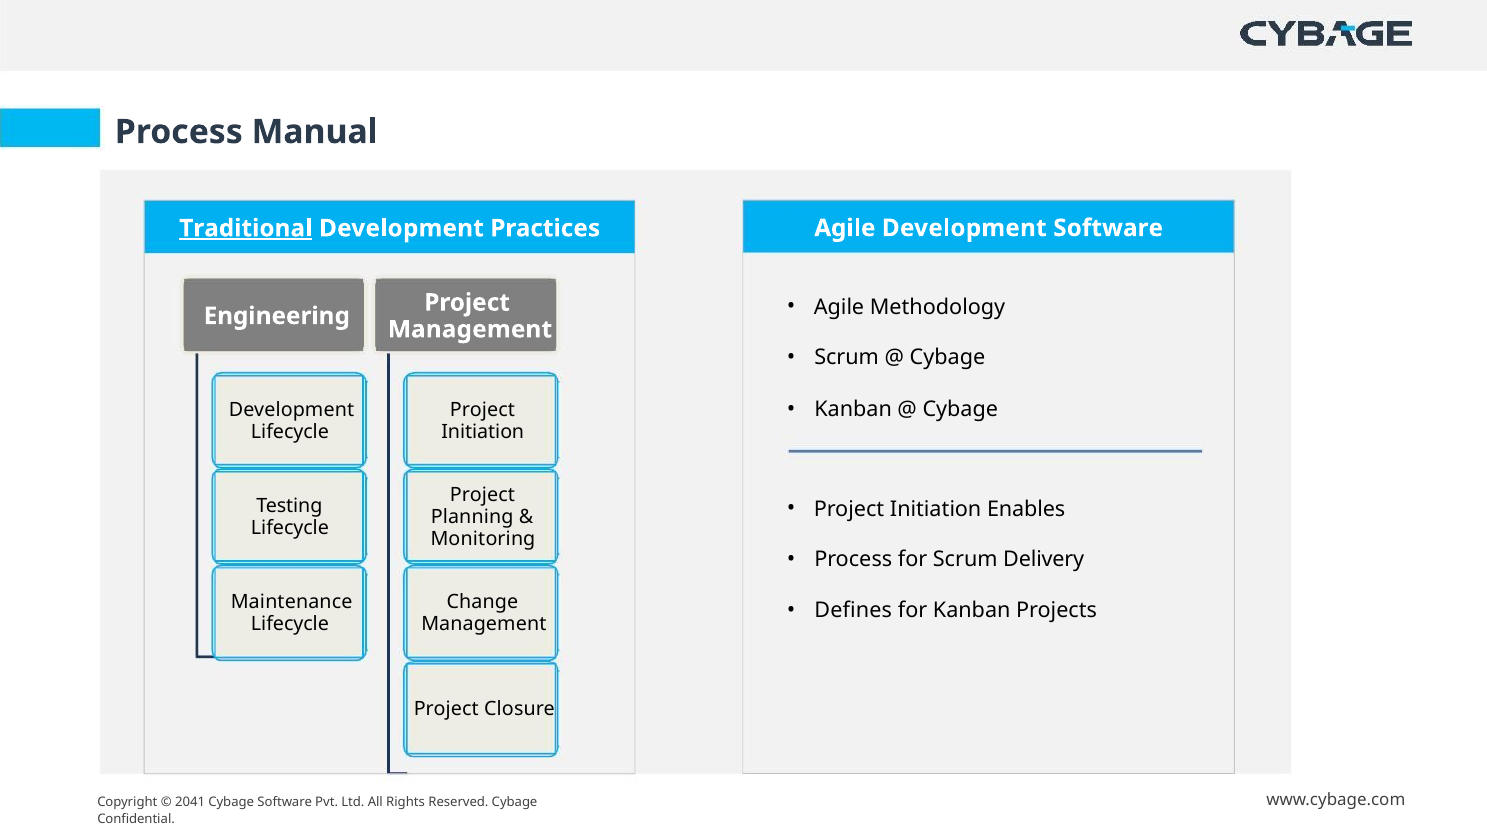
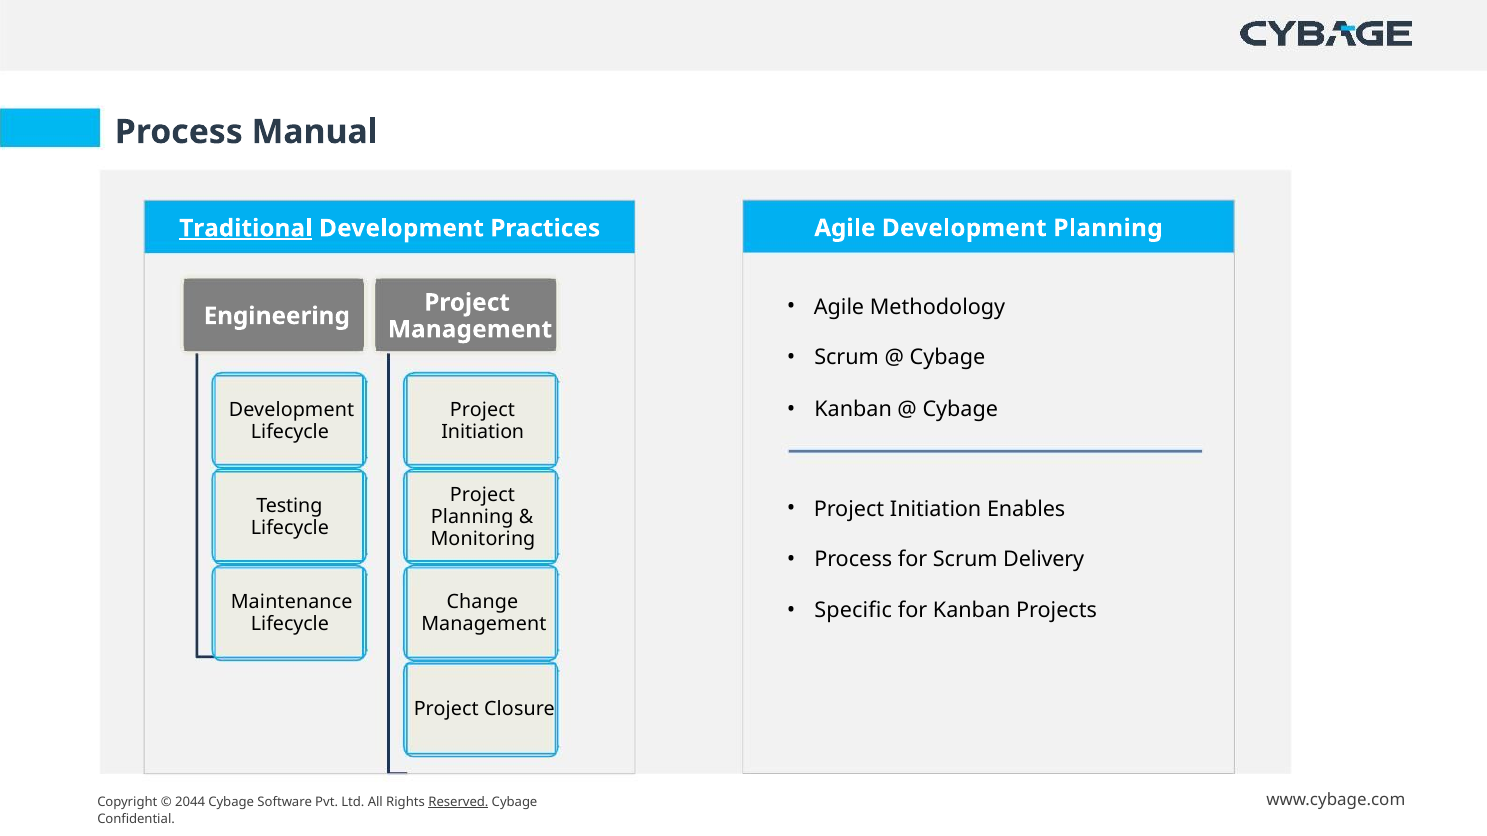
Development Software: Software -> Planning (1108, 228)
Defines: Defines -> Specific (853, 610)
2041: 2041 -> 2044 (190, 801)
Reserved underline: none -> present (458, 801)
